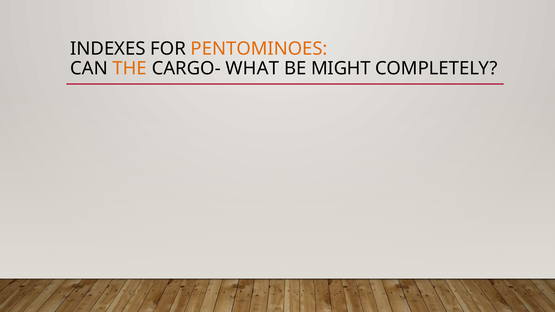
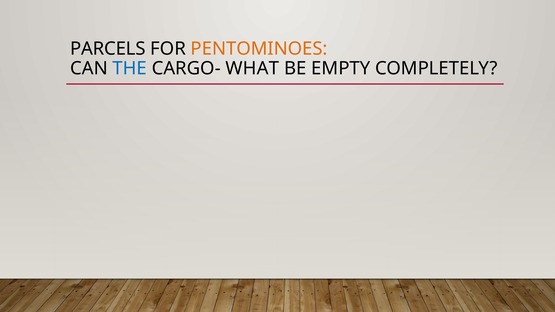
INDEXES: INDEXES -> PARCELS (108, 49)
THE colour: orange -> blue (130, 69)
MIGHT: MIGHT -> EMPTY (341, 69)
